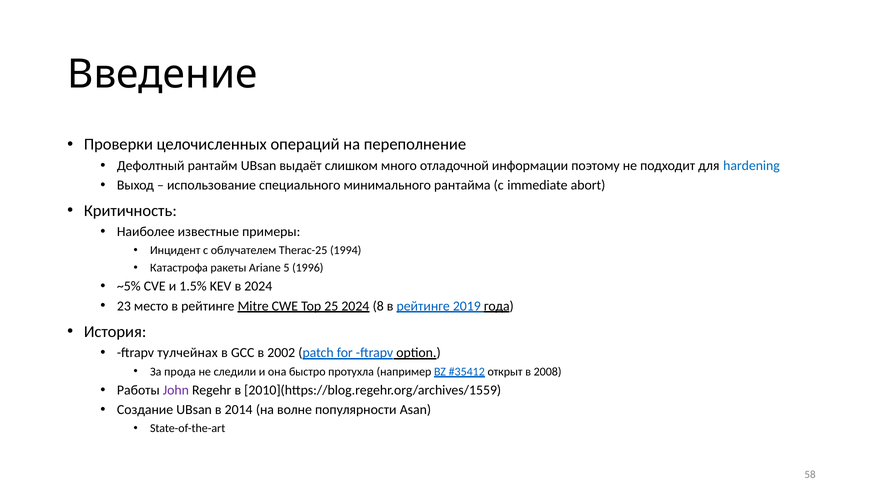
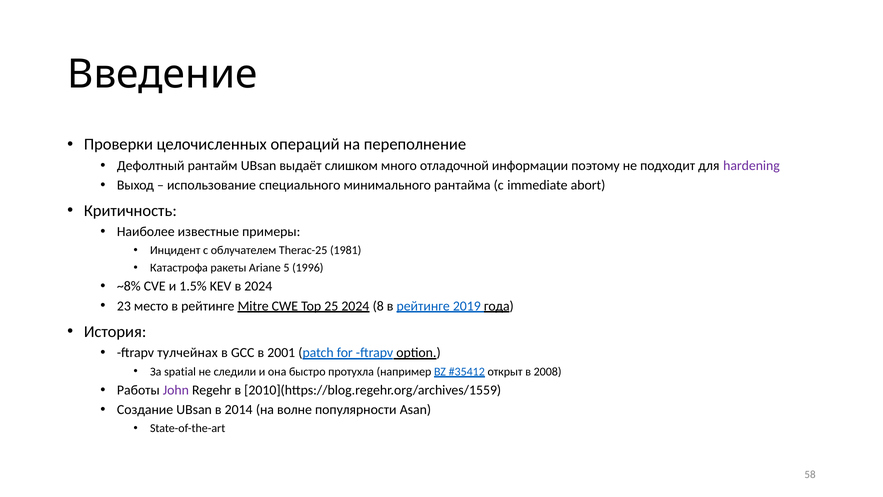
hardening colour: blue -> purple (751, 165)
1994: 1994 -> 1981 (346, 250)
~5%: ~5% -> ~8% (129, 286)
2002: 2002 -> 2001 (281, 353)
прода: прода -> spatial (180, 371)
